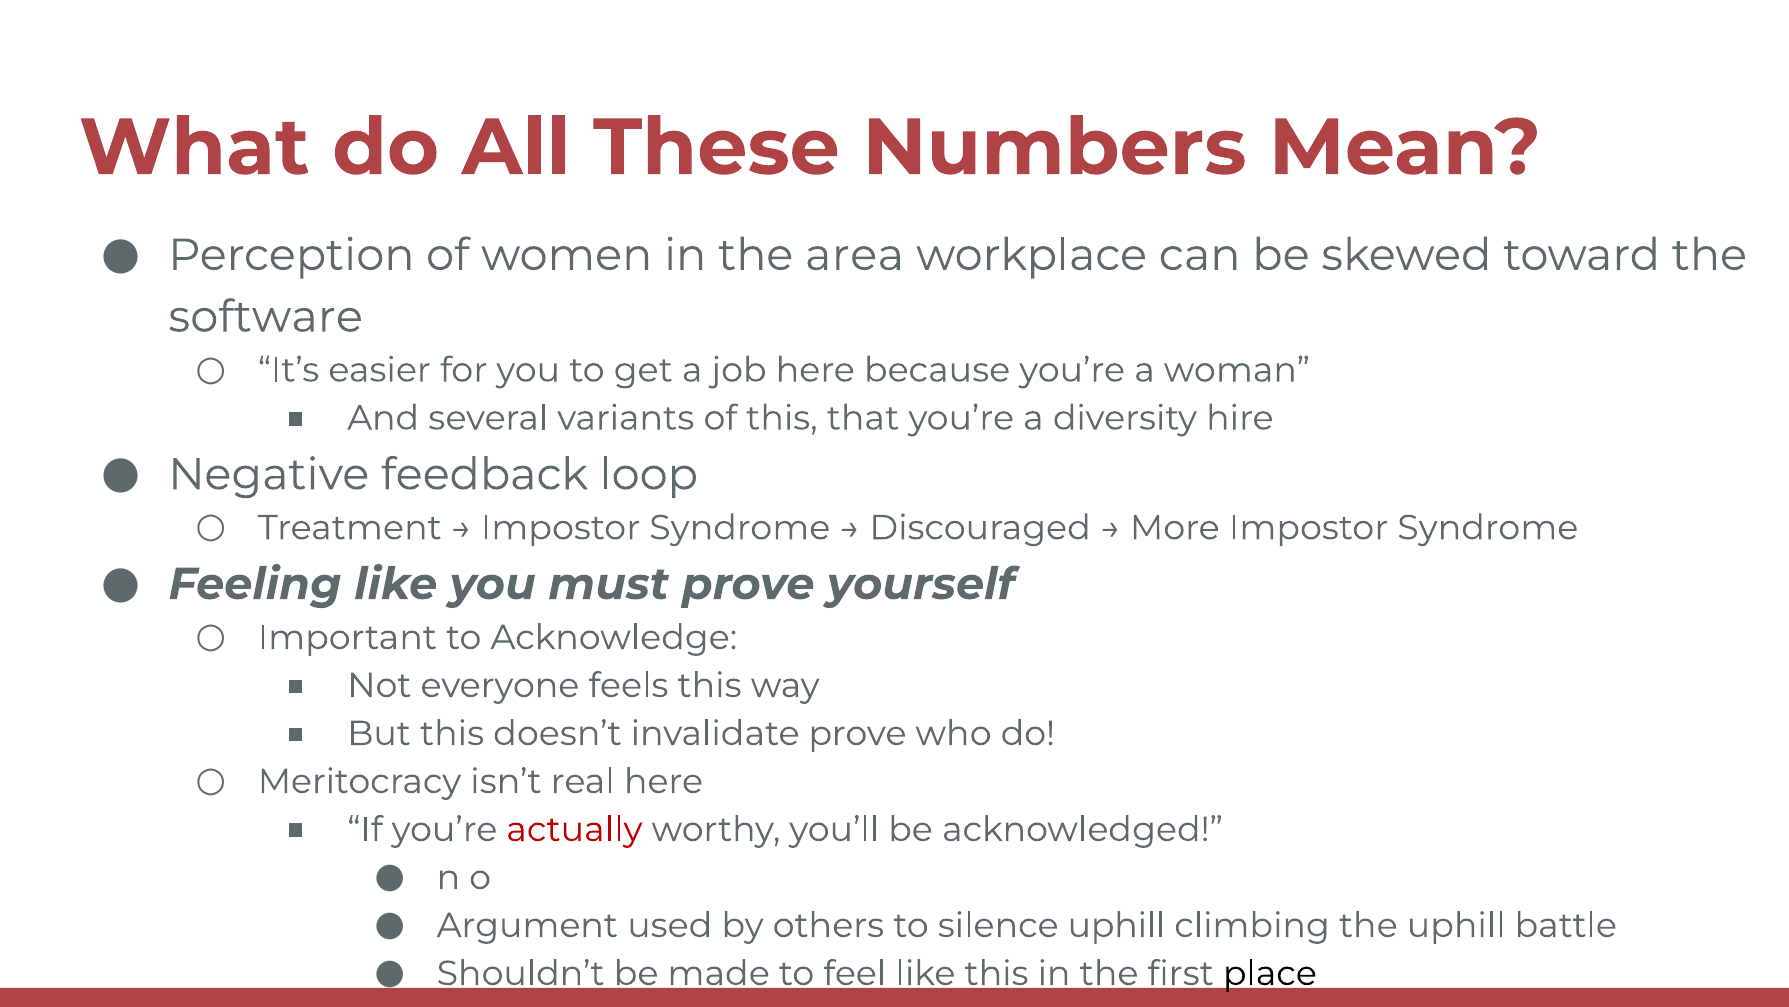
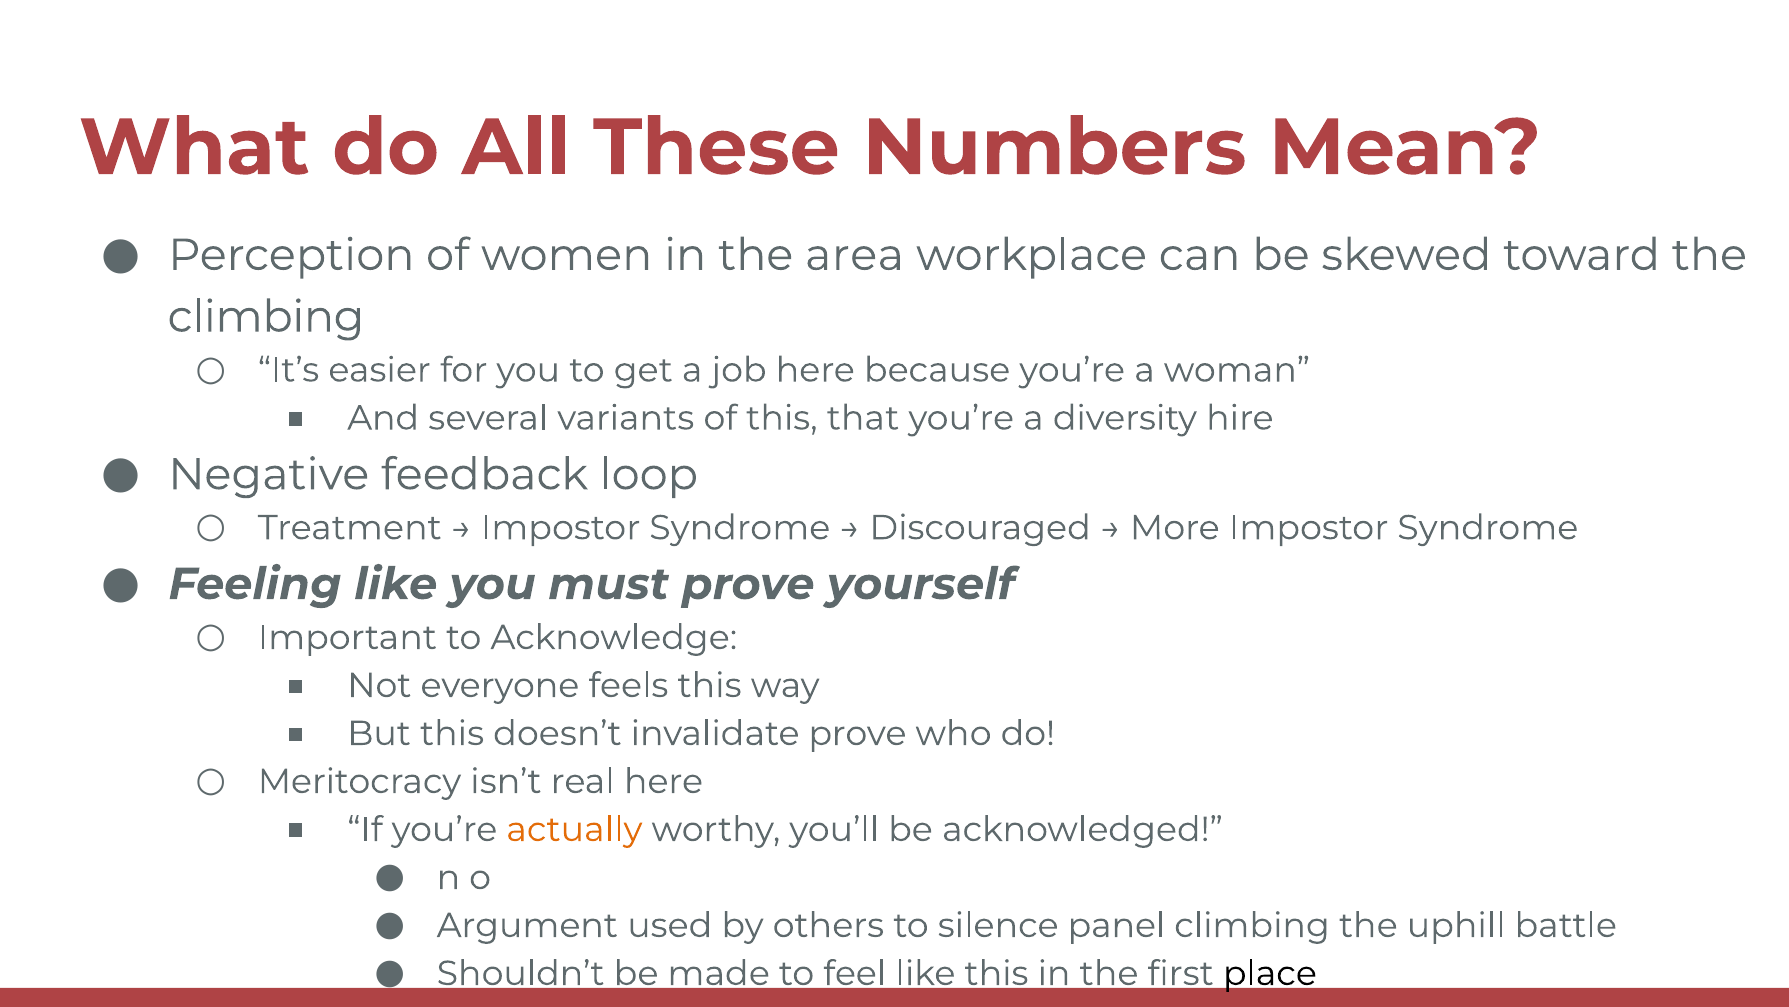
software: software -> climbing (266, 317)
actually colour: red -> orange (574, 829)
silence uphill: uphill -> panel (1116, 925)
